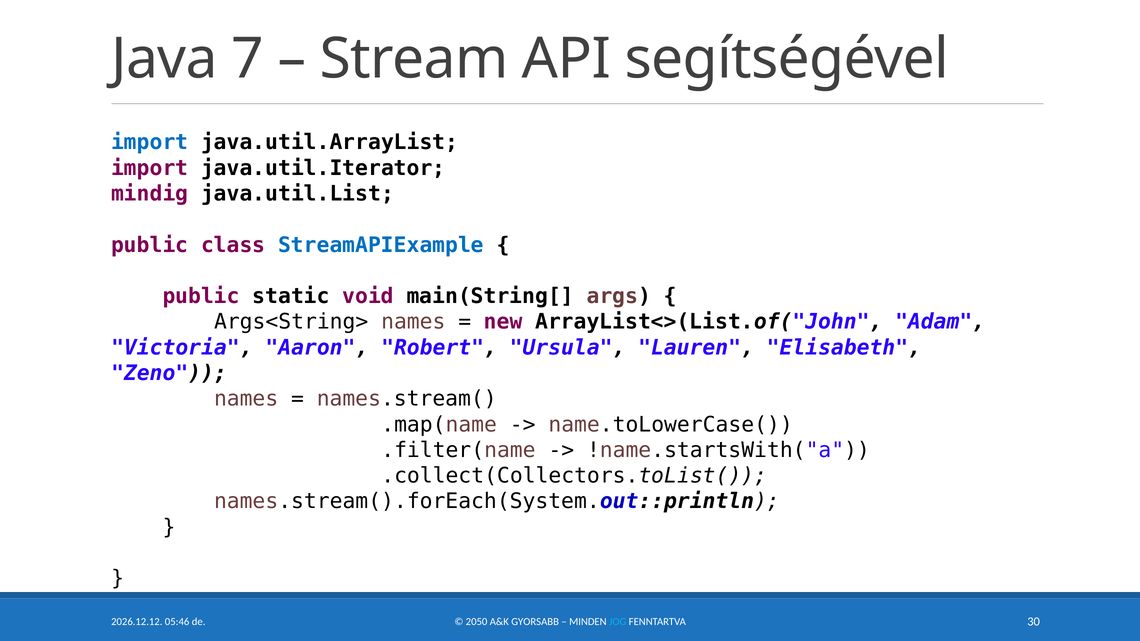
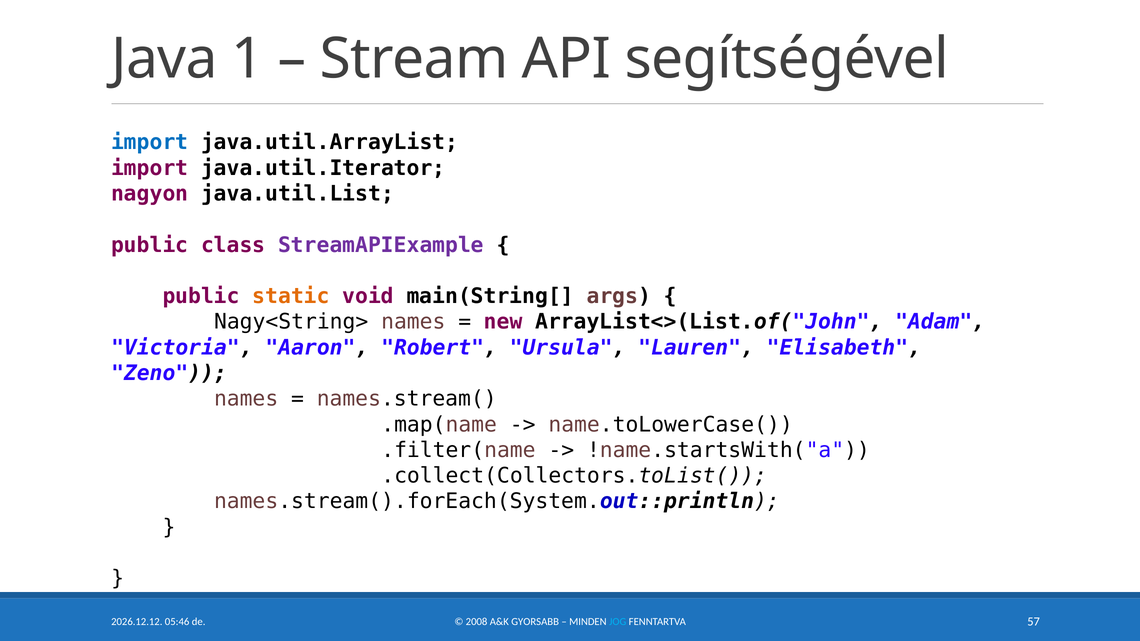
7: 7 -> 1 (248, 59)
mindig: mindig -> nagyon (150, 194)
StreamAPIExample colour: blue -> purple (381, 245)
static colour: black -> orange (291, 296)
Args<String>: Args<String> -> Nagy<String> (291, 322)
2050: 2050 -> 2008 (477, 622)
30: 30 -> 57 (1034, 622)
